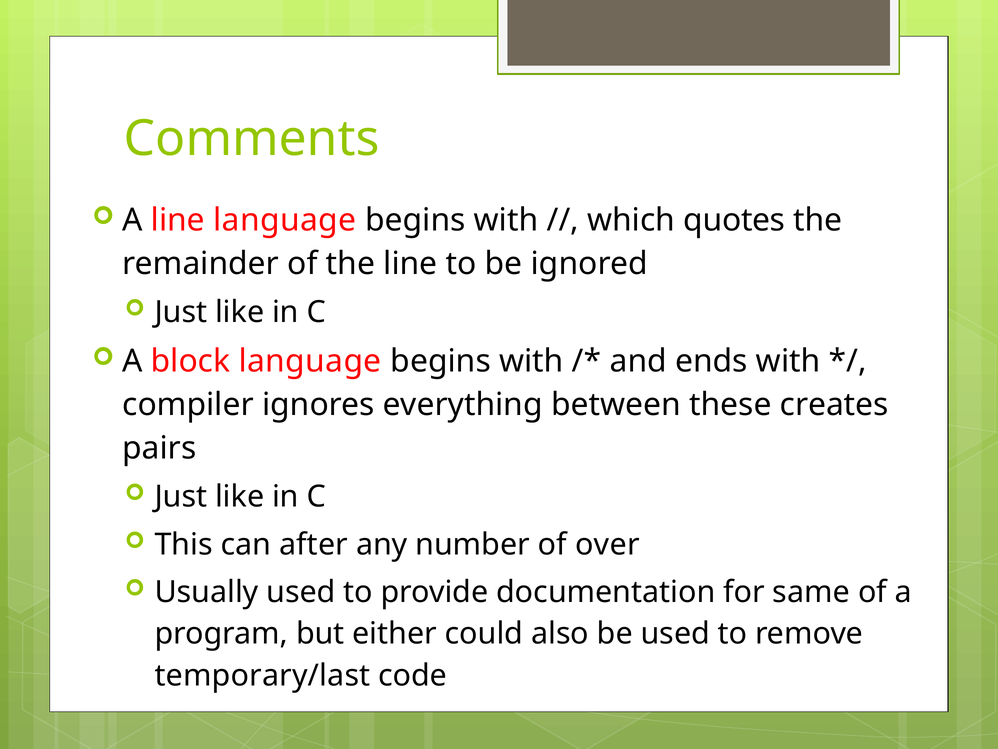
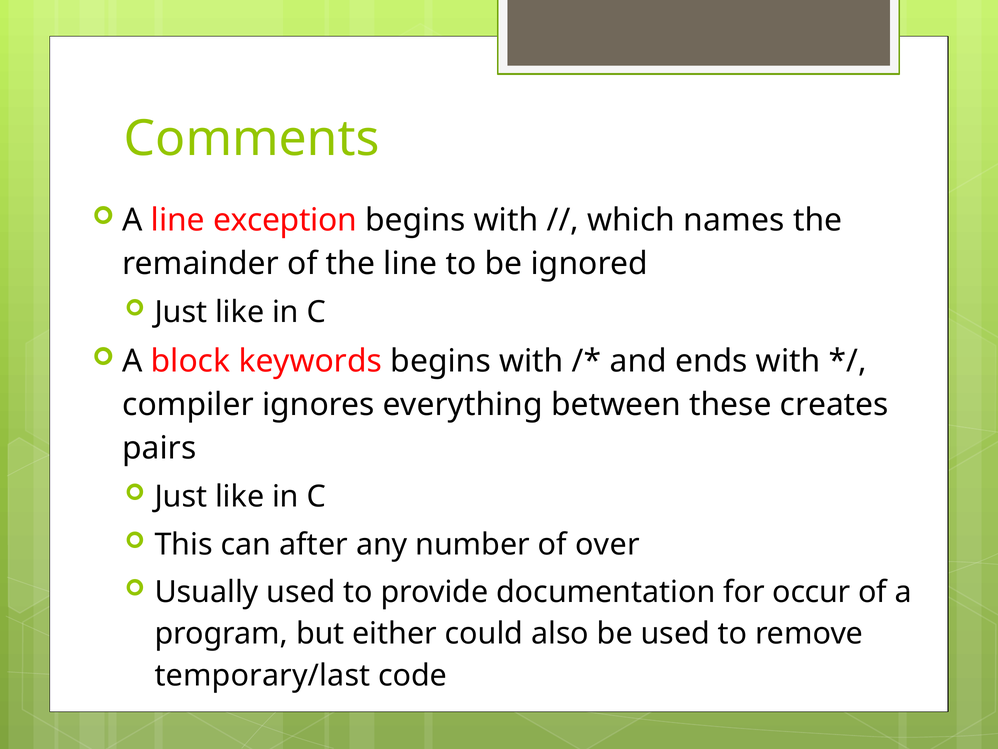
line language: language -> exception (285, 220)
quotes: quotes -> names (734, 220)
block language: language -> keywords (310, 361)
same: same -> occur (811, 592)
